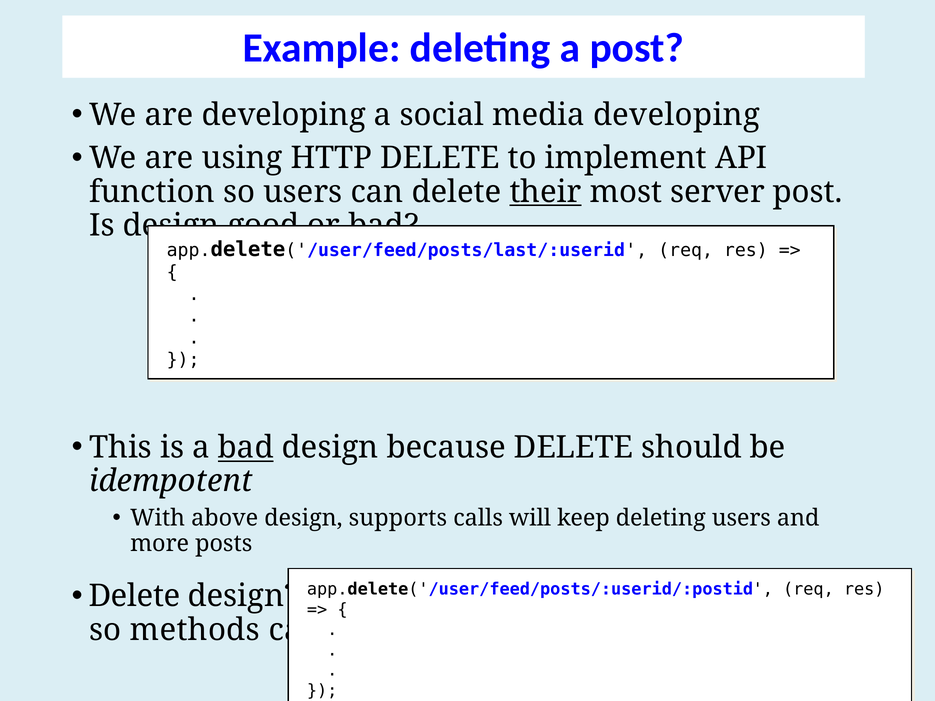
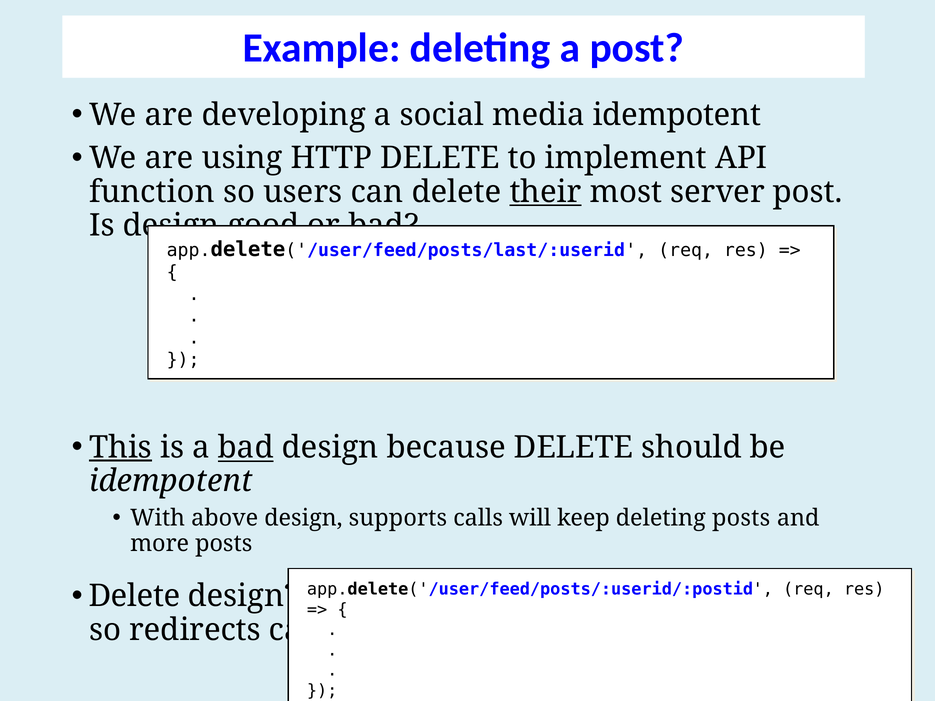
media developing: developing -> idempotent (677, 115)
This underline: none -> present (121, 447)
deleting users: users -> posts (741, 518)
methods: methods -> redirects (195, 630)
